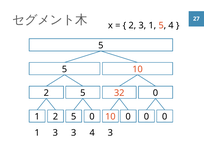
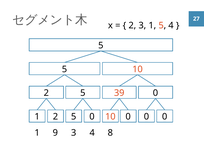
32: 32 -> 39 (119, 93)
1 3: 3 -> 9 (55, 133)
4 3: 3 -> 8 (110, 133)
